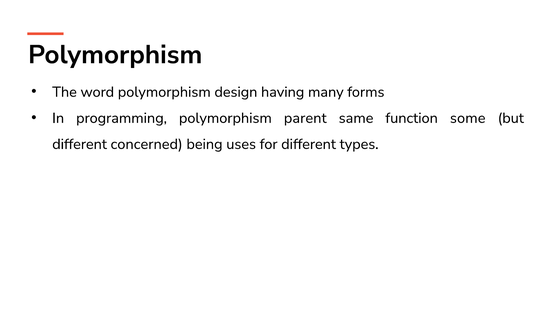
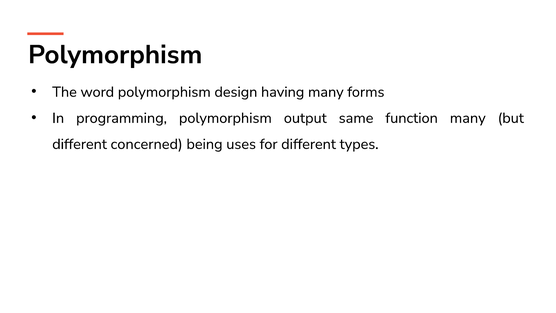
parent: parent -> output (305, 118)
function some: some -> many (468, 118)
